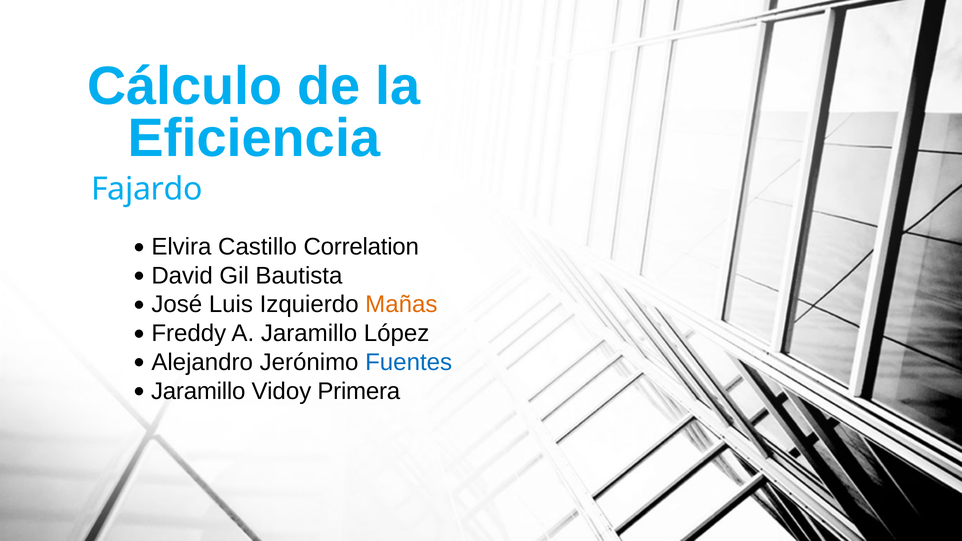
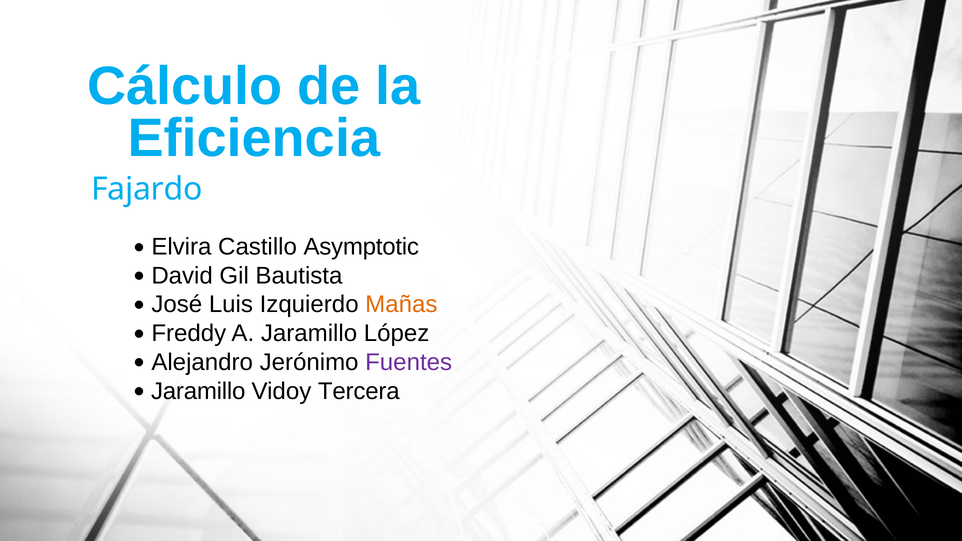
Correlation: Correlation -> Asymptotic (361, 247)
Fuentes colour: blue -> purple (409, 362)
Primera: Primera -> Tercera (359, 391)
